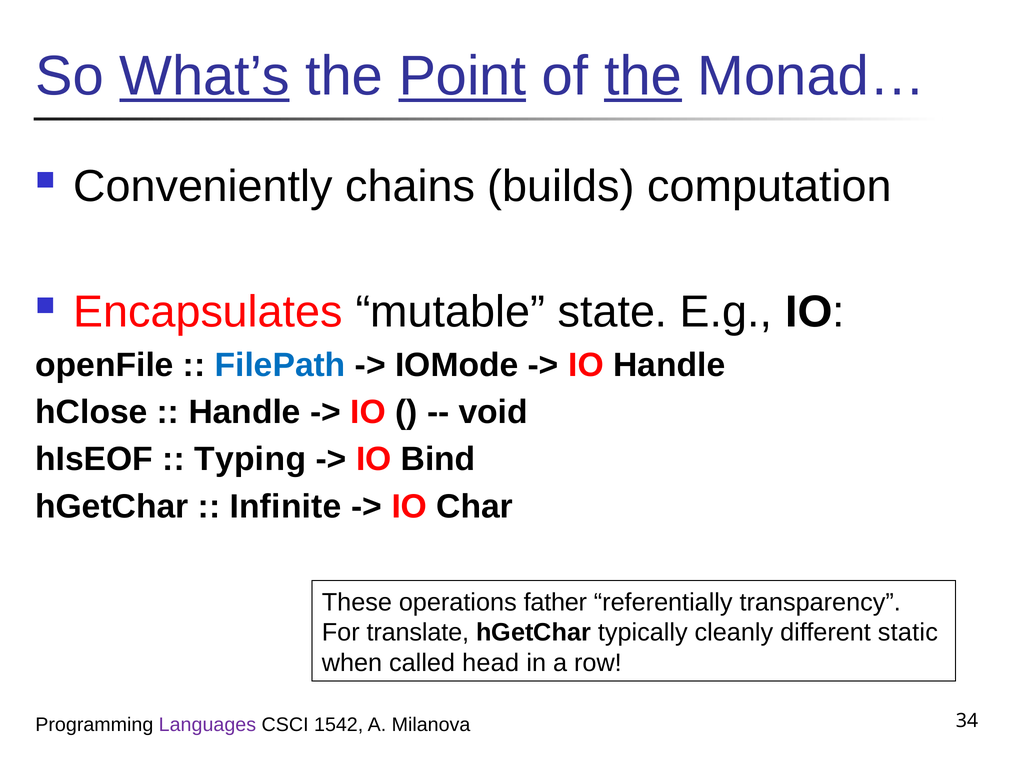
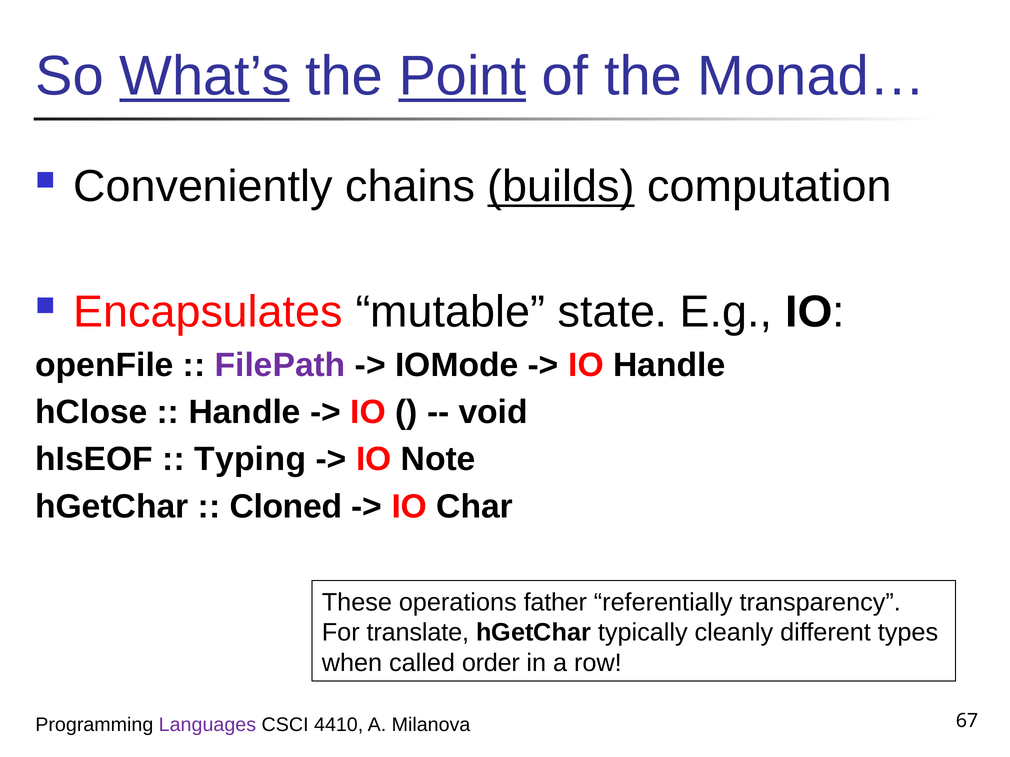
the underline: present -> none (643, 76)
builds underline: none -> present (561, 187)
FilePath colour: blue -> purple (280, 365)
Bind: Bind -> Note (438, 460)
Infinite: Infinite -> Cloned (286, 507)
static: static -> types (908, 633)
head: head -> order (491, 663)
1542: 1542 -> 4410 (339, 725)
34: 34 -> 67 (967, 721)
